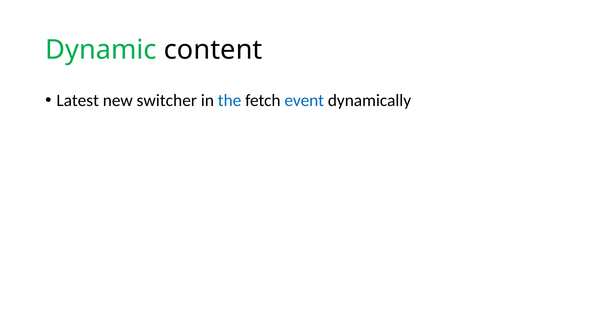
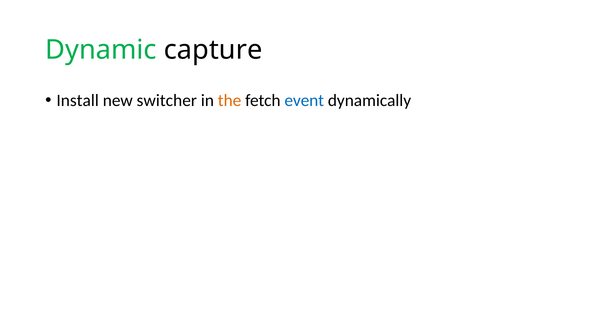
content: content -> capture (213, 50)
Latest: Latest -> Install (78, 100)
the colour: blue -> orange (230, 100)
